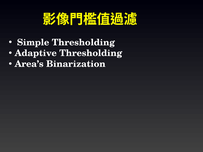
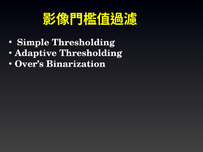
Area’s: Area’s -> Over’s (29, 64)
